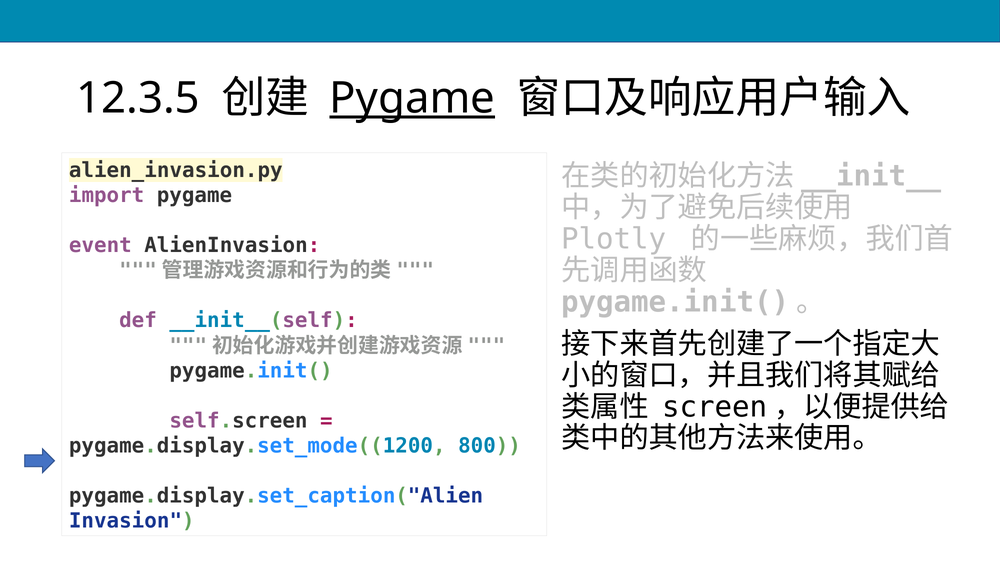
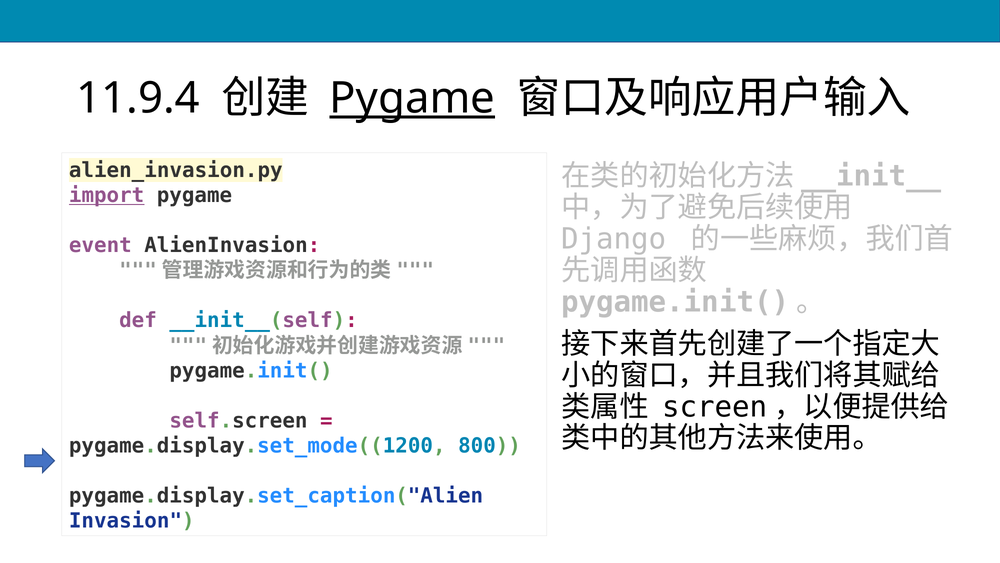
12.3.5: 12.3.5 -> 11.9.4 (138, 98)
import underline: none -> present (107, 195)
Plotly: Plotly -> Django (614, 239)
